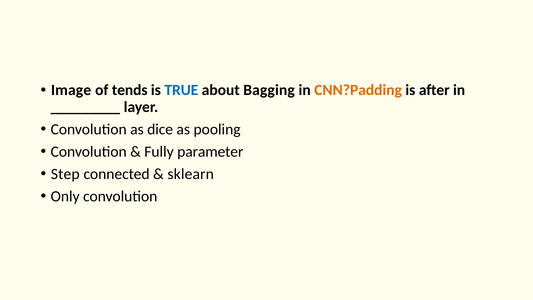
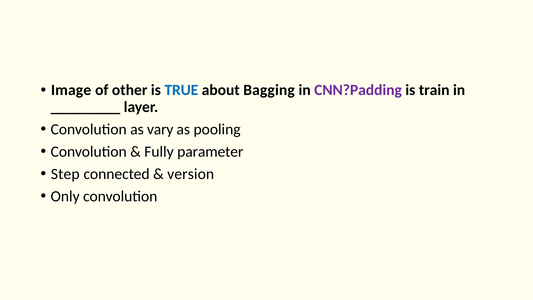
tends: tends -> other (130, 90)
CNN?Padding colour: orange -> purple (358, 90)
after: after -> train (434, 90)
dice: dice -> vary (160, 129)
sklearn: sklearn -> version (191, 174)
